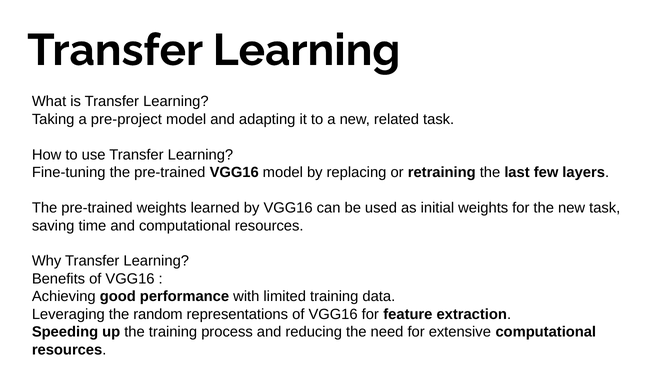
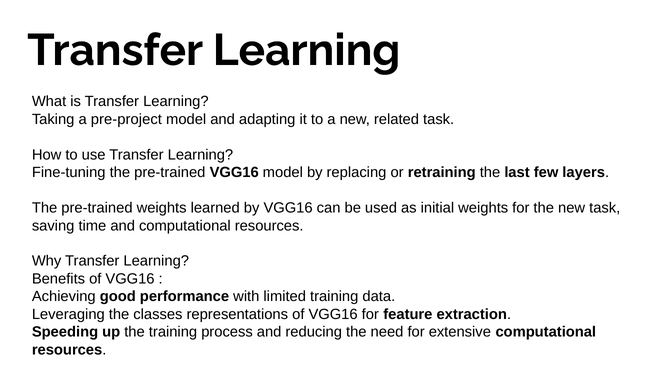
random: random -> classes (158, 314)
